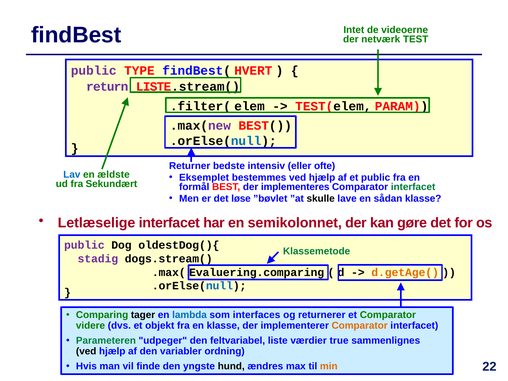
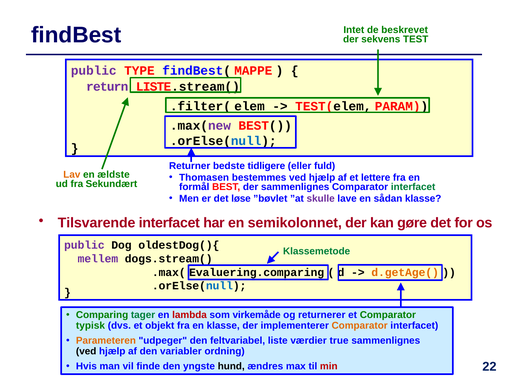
videoerne: videoerne -> beskrevet (405, 30)
netværk: netværk -> sekvens (381, 39)
HVERT: HVERT -> MAPPE (253, 71)
intensiv: intensiv -> tidligere (266, 166)
ofte: ofte -> fuld (325, 166)
Lav colour: blue -> orange (72, 174)
Eksemplet: Eksemplet -> Thomasen (204, 178)
et public: public -> lettere (376, 178)
der implementeres: implementeres -> sammenlignes (295, 187)
skulle colour: black -> purple (321, 199)
Letlæselige: Letlæselige -> Tilsvarende (97, 223)
stadig: stadig -> mellem (98, 259)
tager colour: black -> green (143, 315)
lambda colour: blue -> red (190, 315)
interfaces: interfaces -> virkemåde (257, 315)
videre: videre -> typisk (90, 326)
Parameteren colour: green -> orange (106, 341)
min colour: orange -> red (329, 366)
